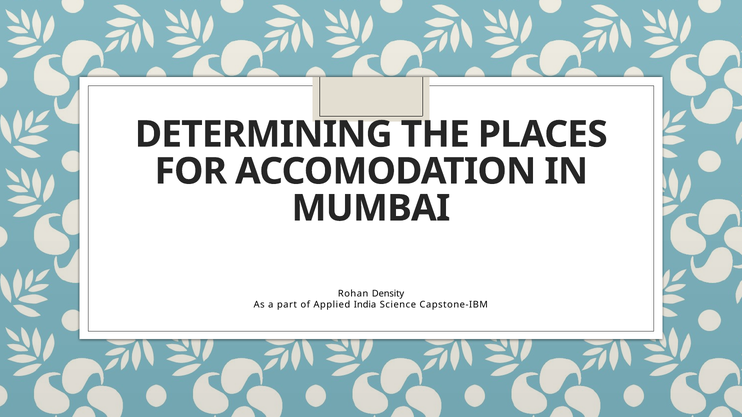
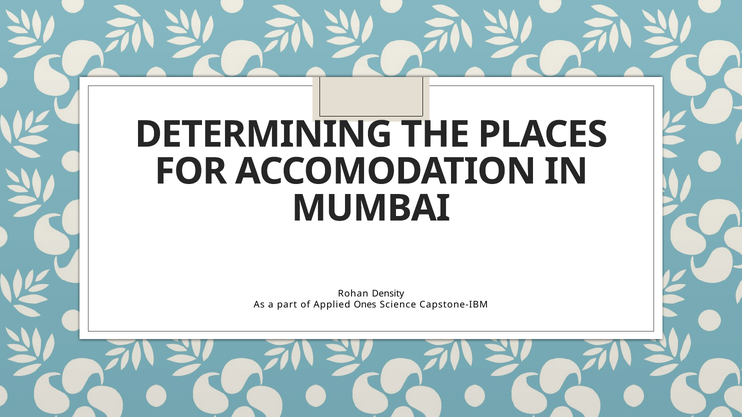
India: India -> Ones (365, 305)
